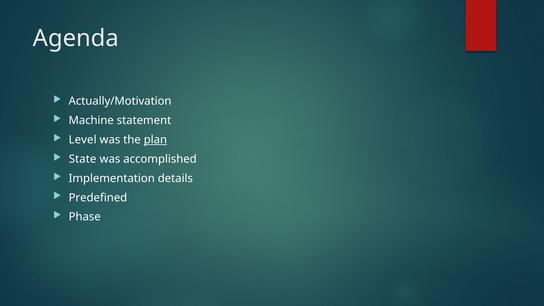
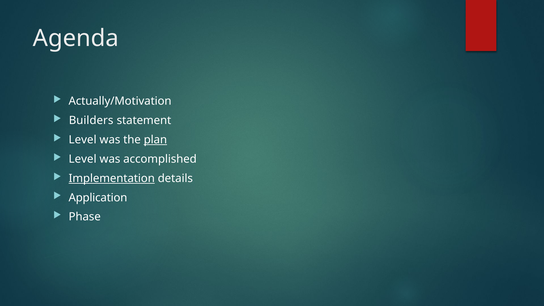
Machine: Machine -> Builders (91, 121)
State: State -> Level (83, 159)
Implementation underline: none -> present (112, 178)
Predefined: Predefined -> Application (98, 198)
